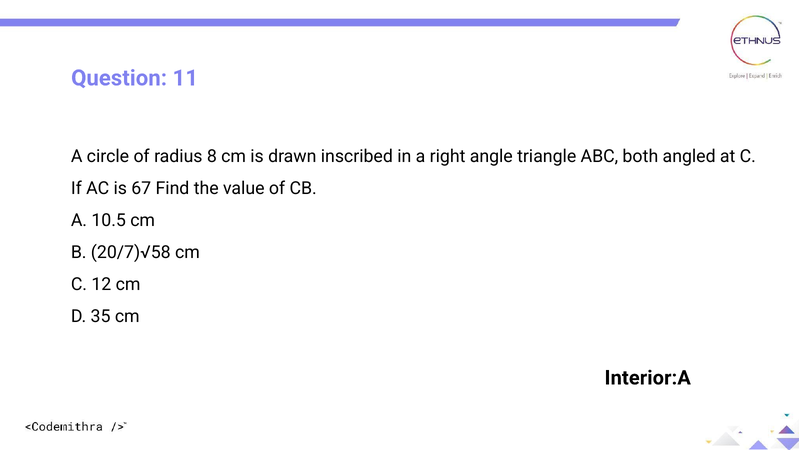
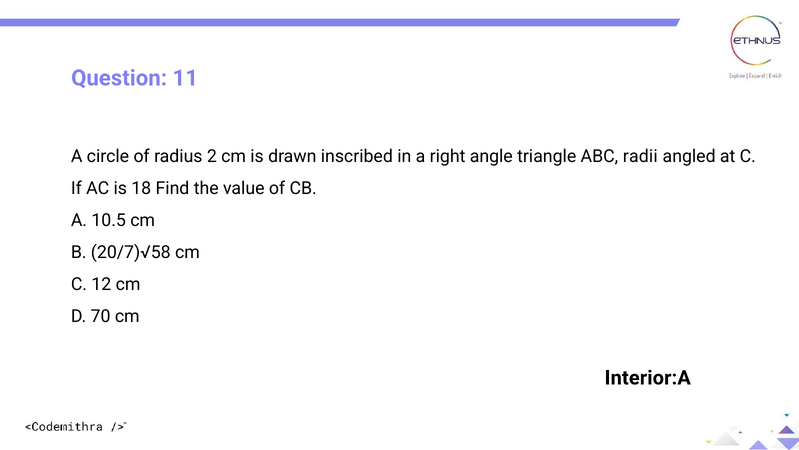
8: 8 -> 2 (212, 156)
both: both -> radii (640, 156)
67: 67 -> 18 (141, 188)
35: 35 -> 70 (101, 316)
